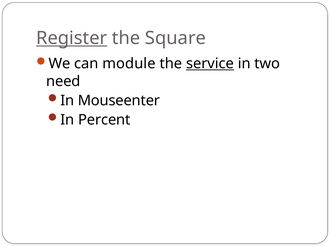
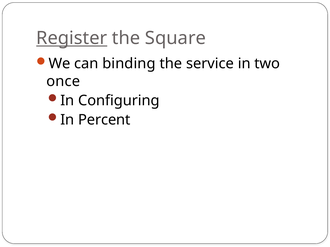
module: module -> binding (129, 64)
service underline: present -> none (210, 64)
need: need -> once (63, 81)
Mouseenter: Mouseenter -> Configuring (119, 101)
